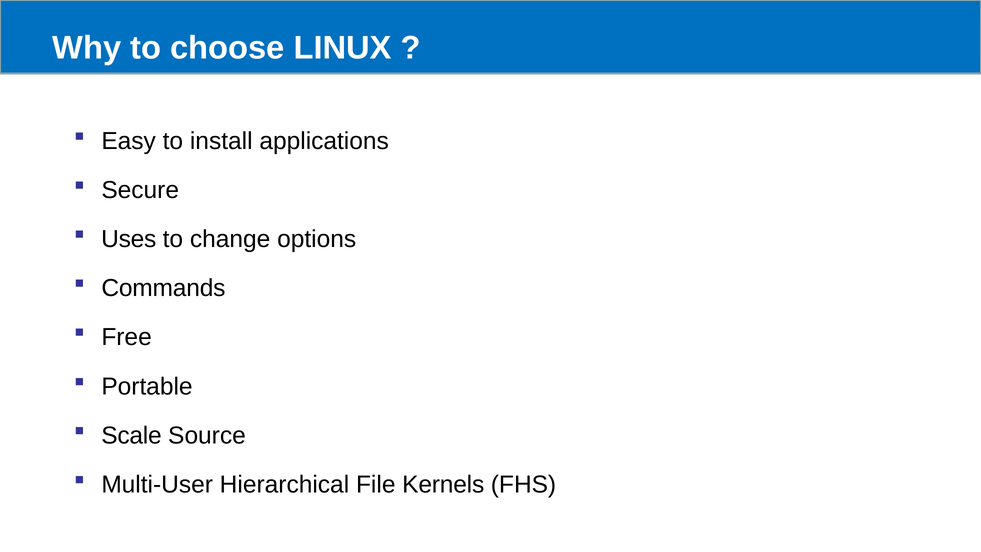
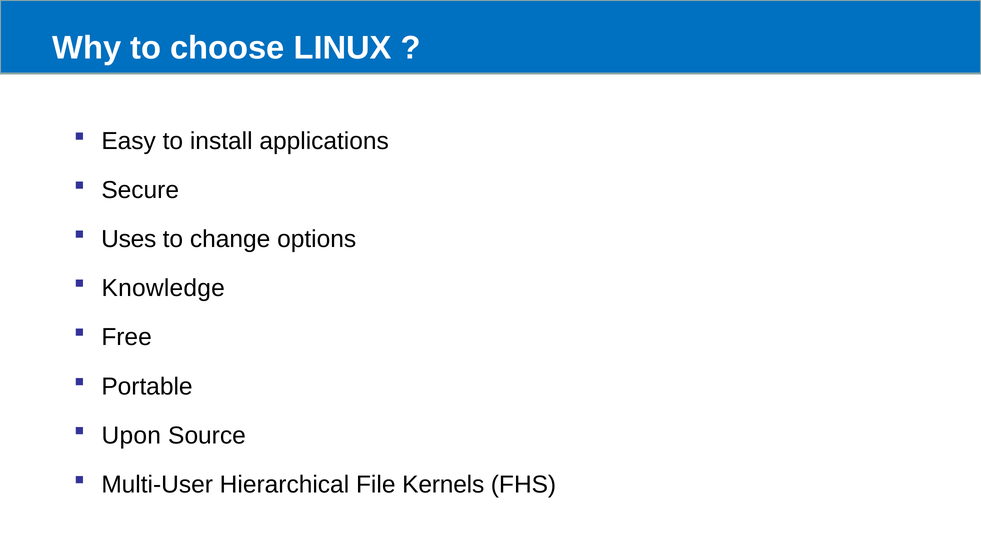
Commands: Commands -> Knowledge (163, 288)
Scale: Scale -> Upon (131, 435)
